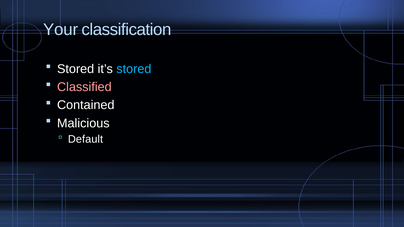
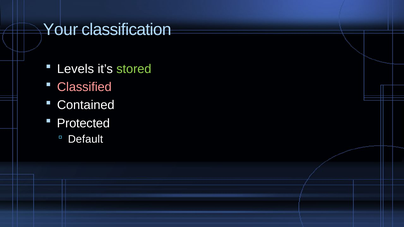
Stored: Stored -> Levels (76, 69)
stored colour: light blue -> light green (134, 69)
Malicious: Malicious -> Protected (83, 123)
